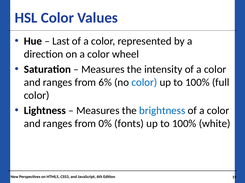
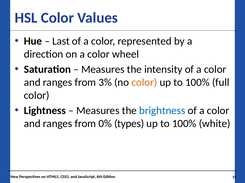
6%: 6% -> 3% (105, 83)
color colour: blue -> orange (144, 83)
fonts: fonts -> types (129, 124)
